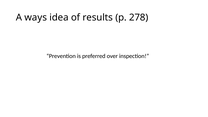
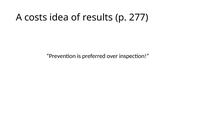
ways: ways -> costs (36, 17)
278: 278 -> 277 (139, 17)
